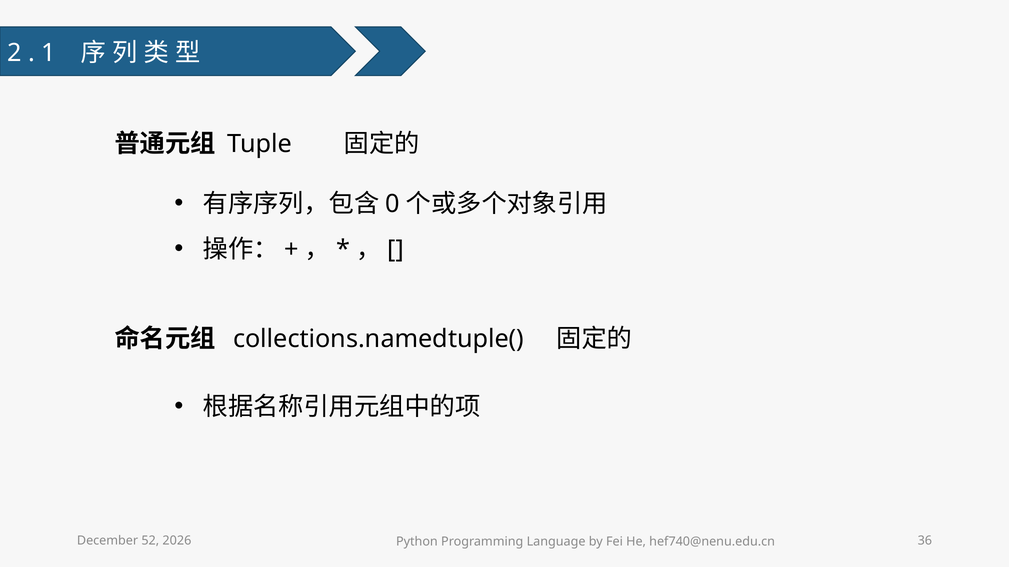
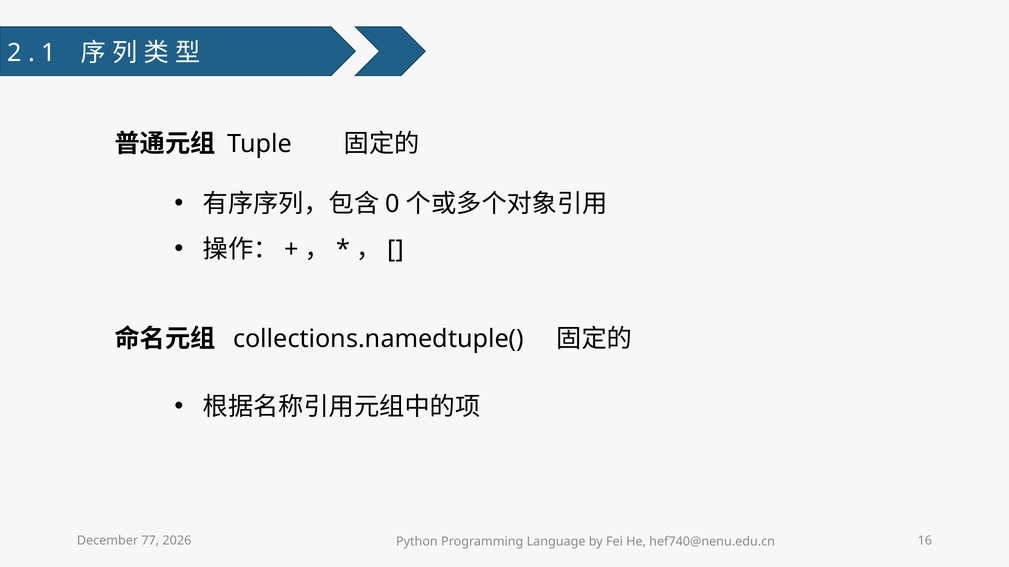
52: 52 -> 77 (150, 541)
36: 36 -> 16 (925, 541)
